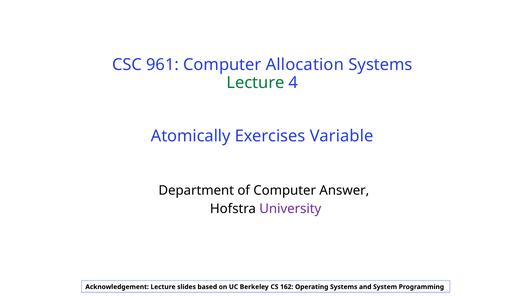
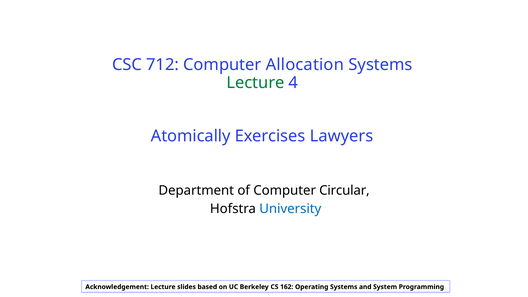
961: 961 -> 712 (163, 65)
Variable: Variable -> Lawyers (342, 136)
Answer: Answer -> Circular (344, 190)
University colour: purple -> blue (290, 209)
